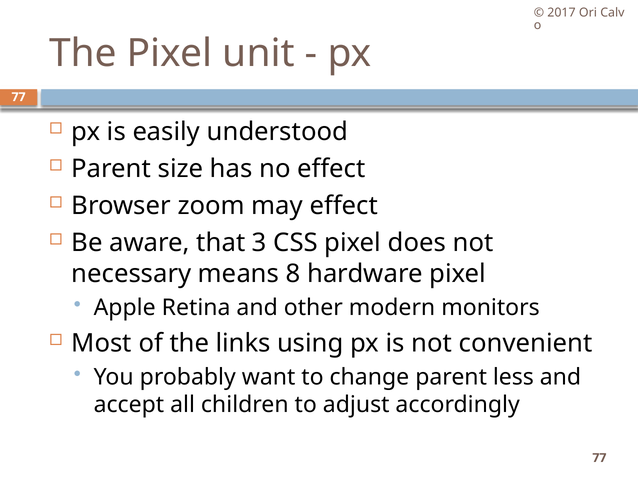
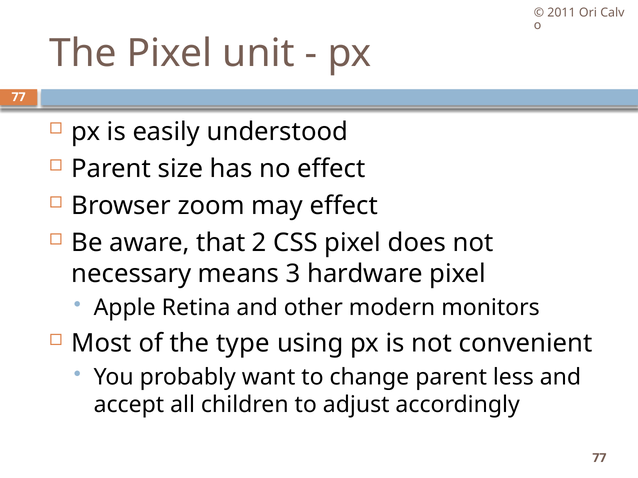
2017: 2017 -> 2011 (561, 13)
3: 3 -> 2 (259, 243)
8: 8 -> 3 (293, 274)
links: links -> type (243, 344)
